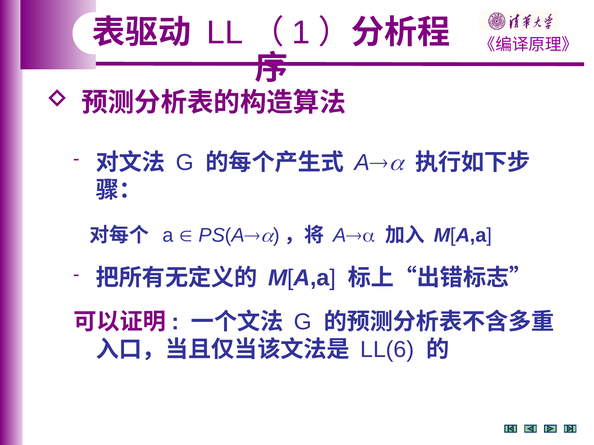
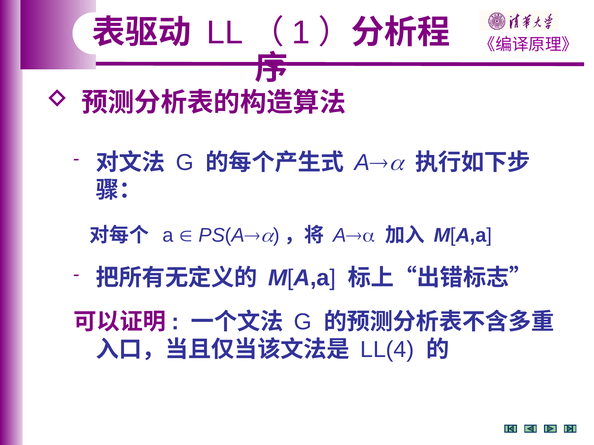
LL(6: LL(6 -> LL(4 (387, 350)
